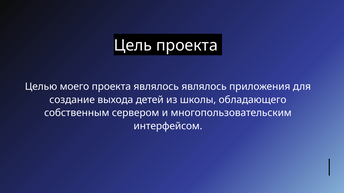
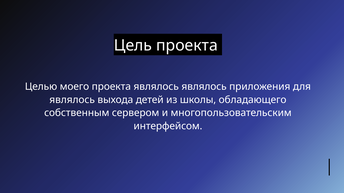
создание: создание -> являлось (72, 100)
